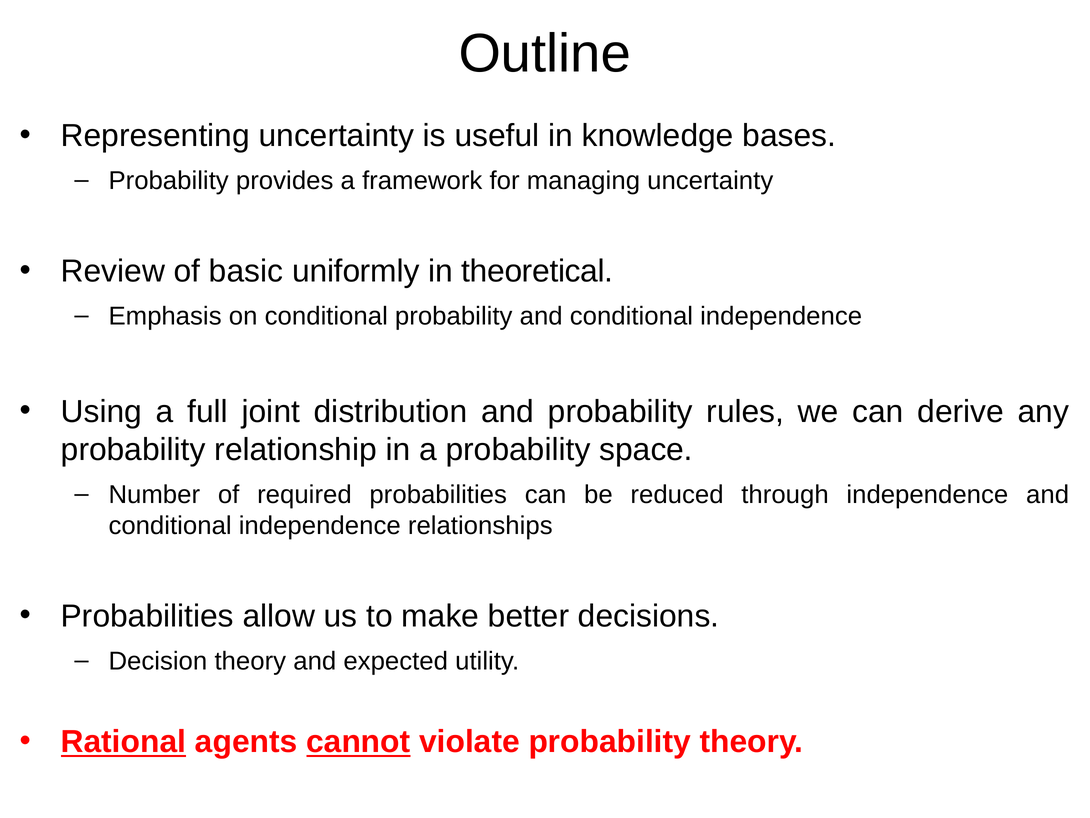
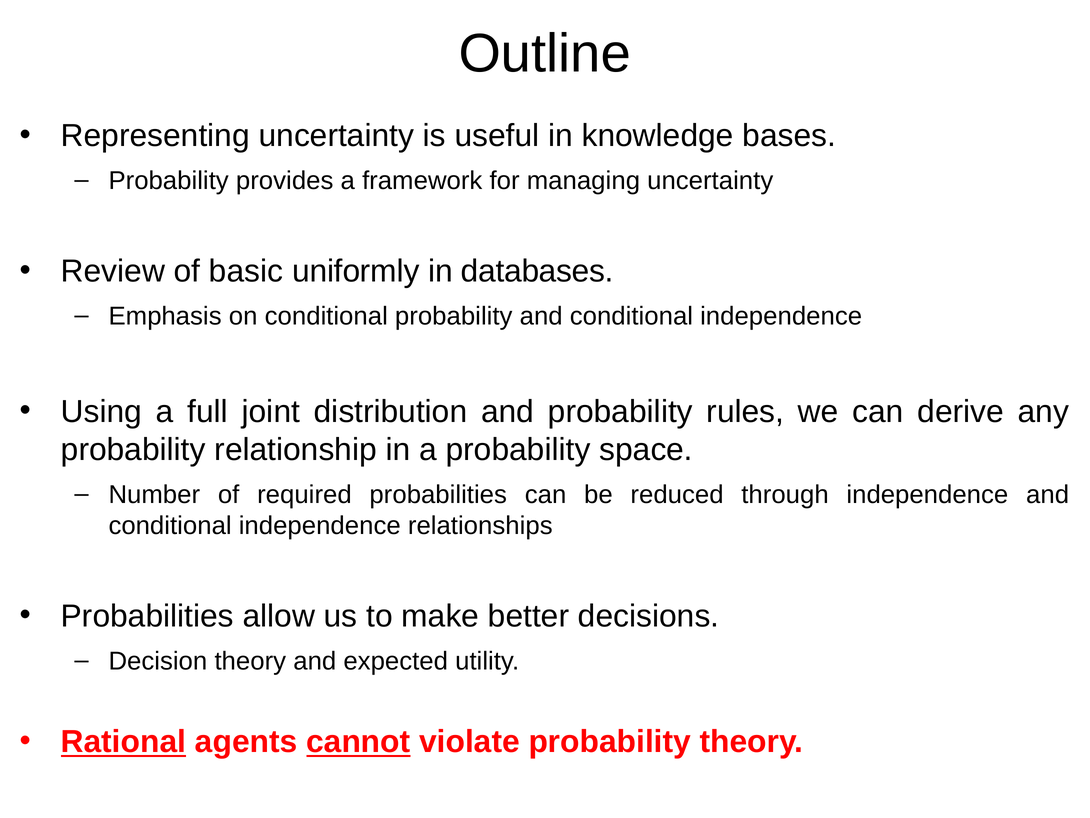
theoretical: theoretical -> databases (537, 271)
